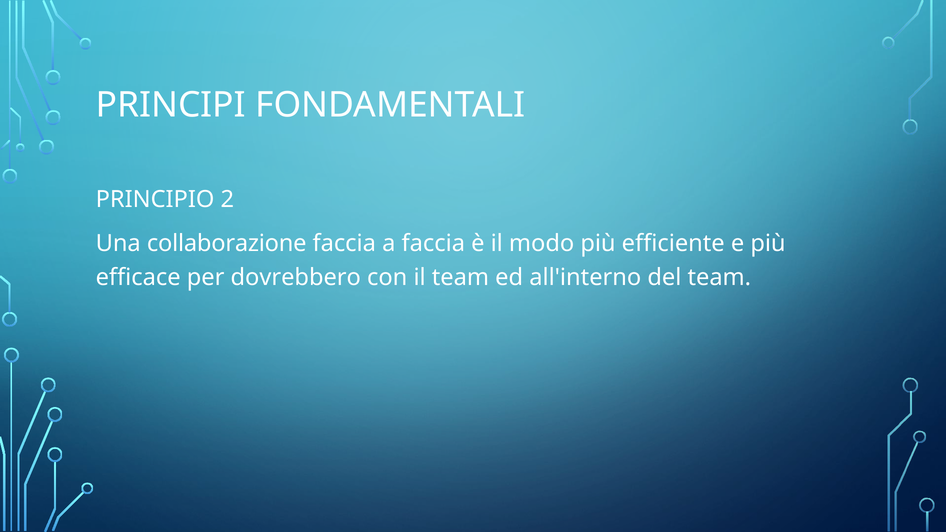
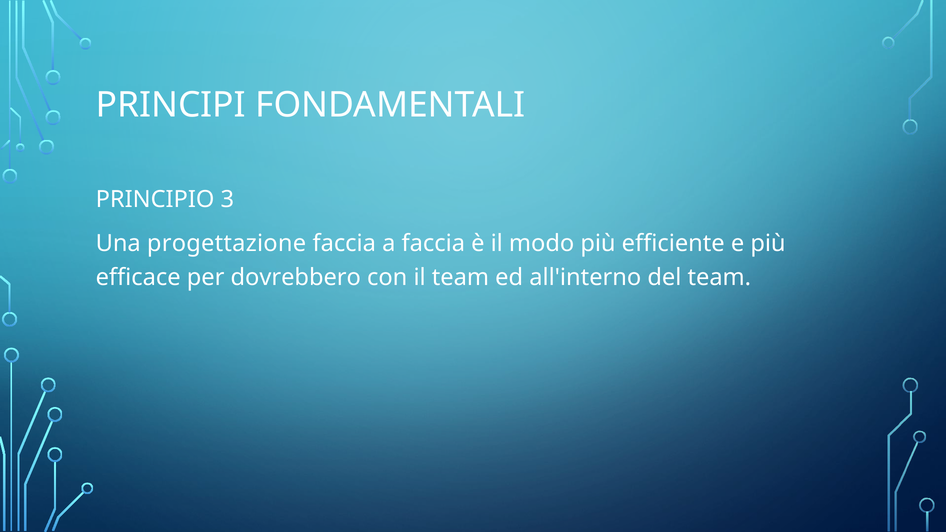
2: 2 -> 3 (227, 200)
collaborazione: collaborazione -> progettazione (227, 244)
